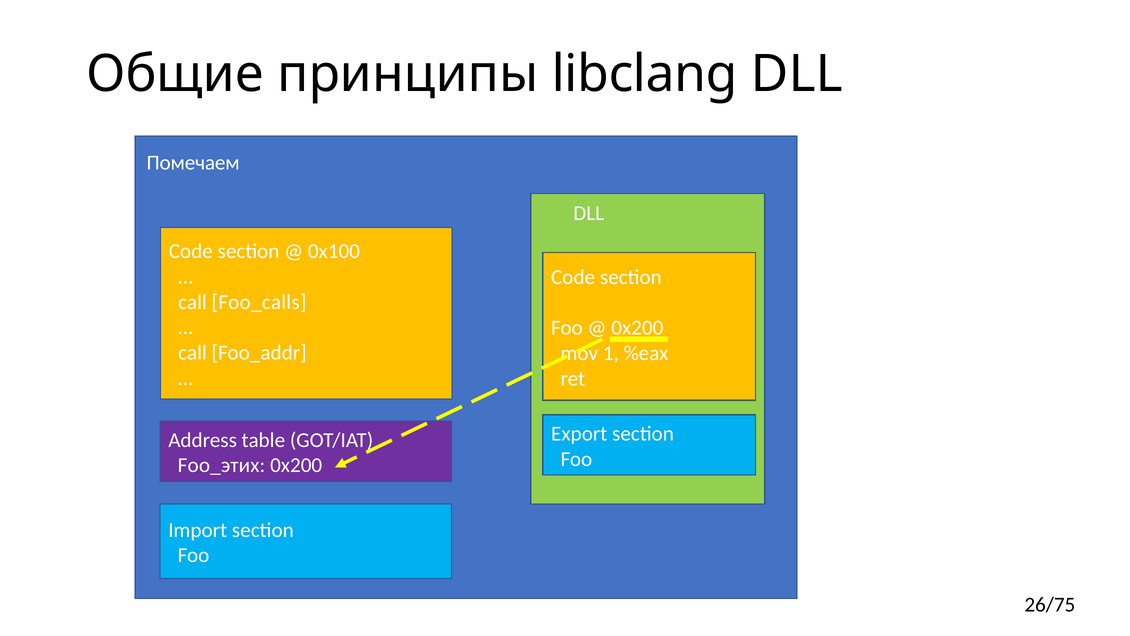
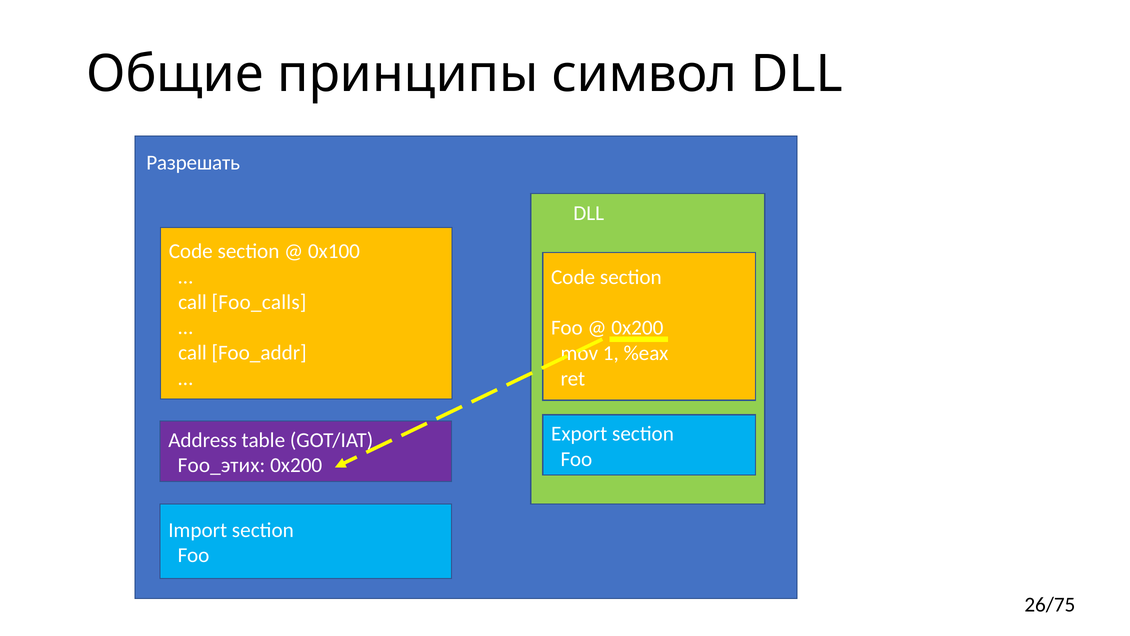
libclang: libclang -> символ (645, 74)
Помечаем: Помечаем -> Разрешать (193, 163)
